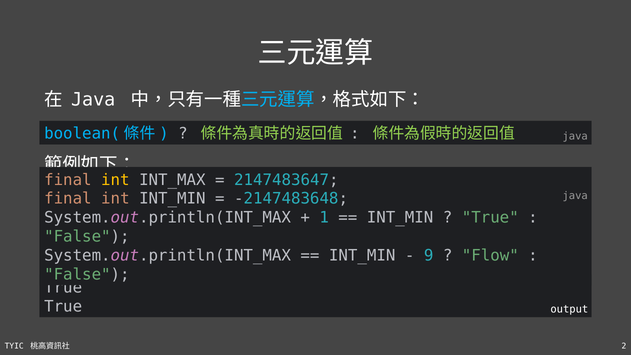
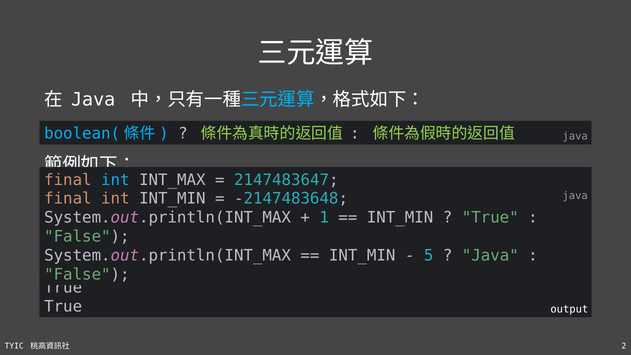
int colour: yellow -> light blue (115, 180)
9: 9 -> 5 (429, 256)
Flow: Flow -> Java (490, 256)
